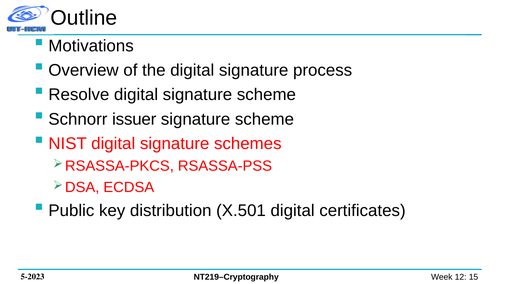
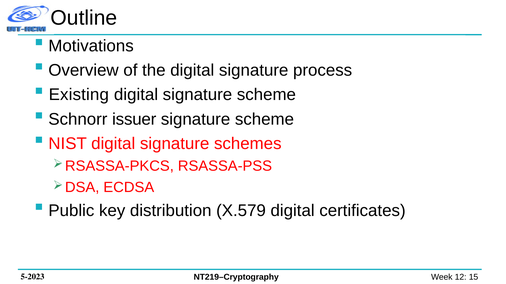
Resolve: Resolve -> Existing (79, 95)
X.501: X.501 -> X.579 (241, 211)
